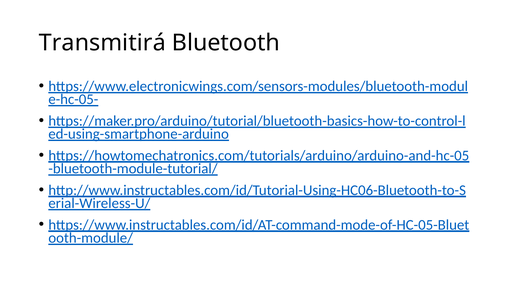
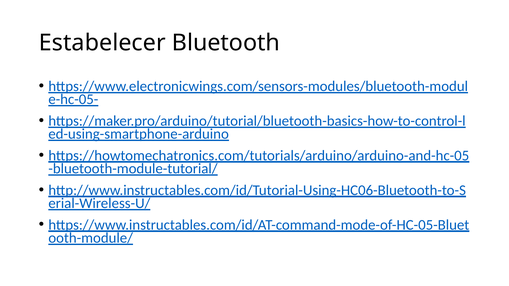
Transmitirá: Transmitirá -> Estabelecer (102, 43)
